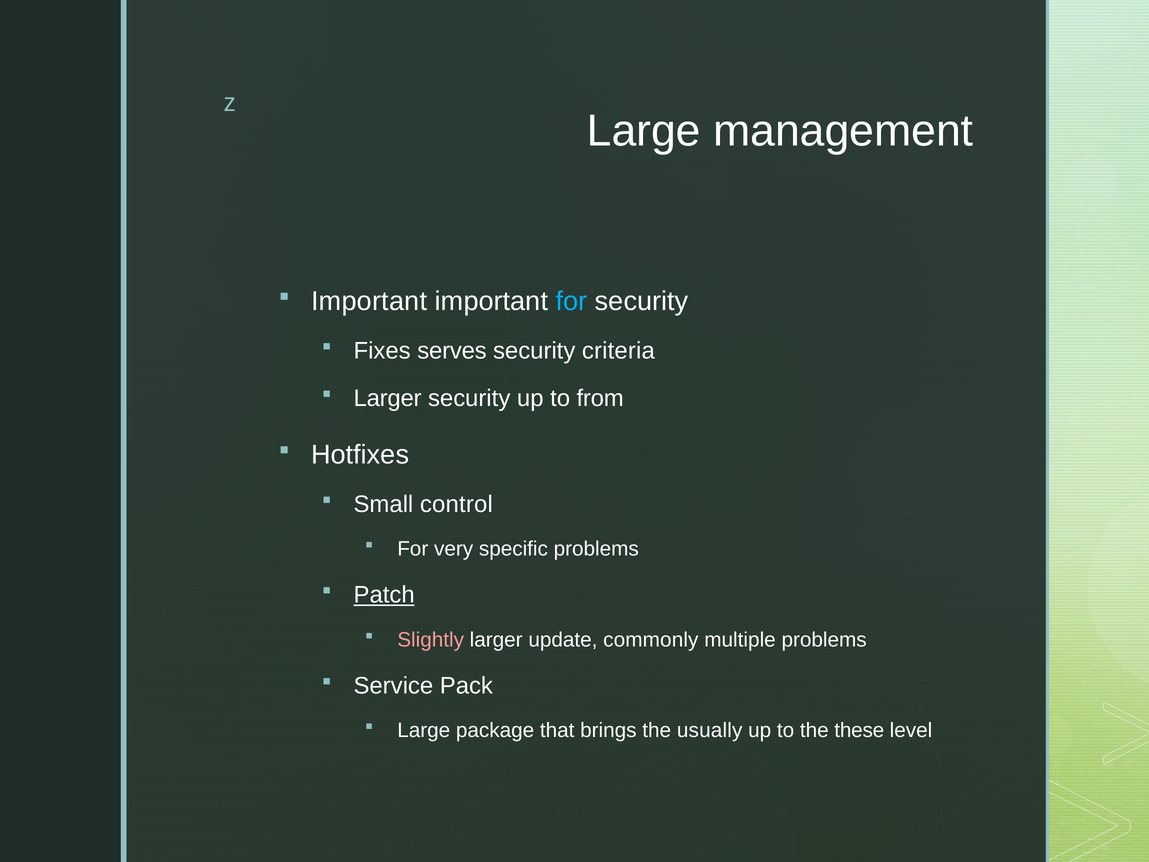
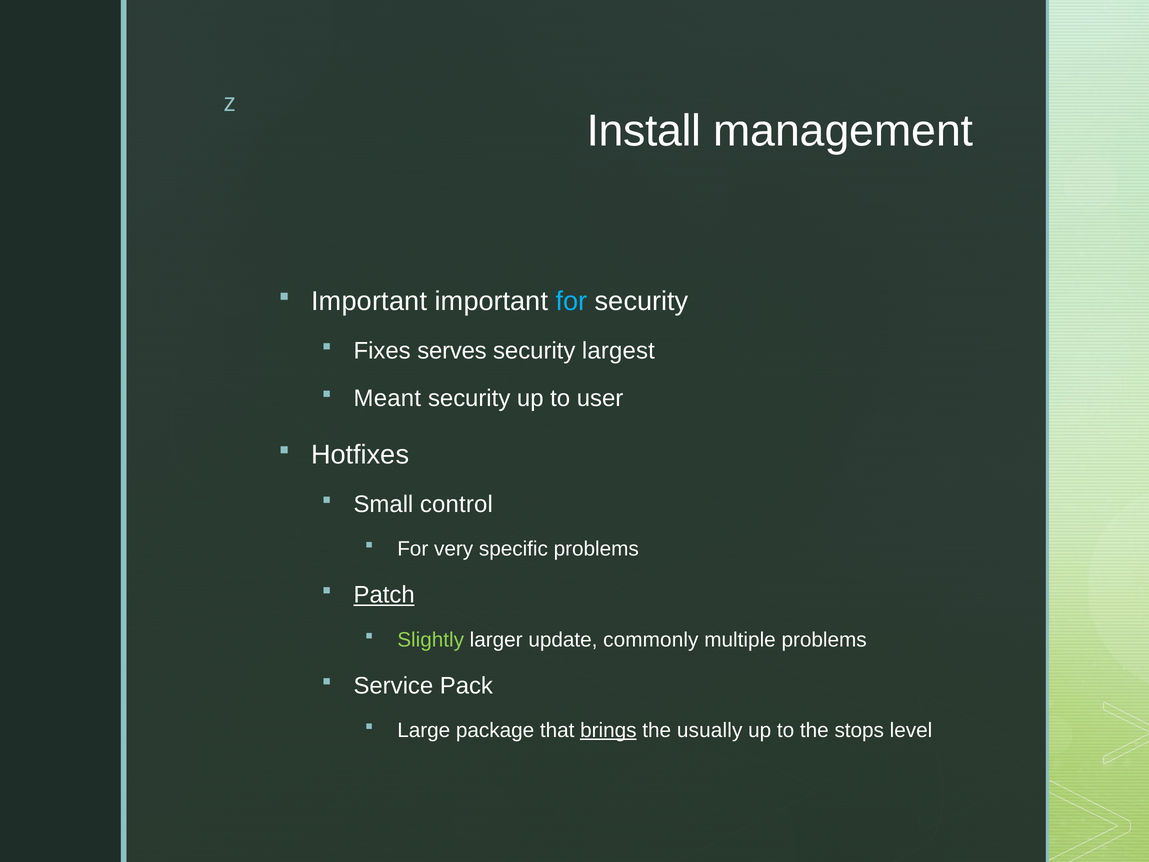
Large: Large -> Install (644, 131)
criteria: criteria -> largest (618, 351)
Larger: Larger -> Meant (387, 398)
from: from -> user (600, 398)
Slightly colour: pink -> light green (431, 639)
brings underline: none -> present (608, 730)
these: these -> stops (859, 730)
